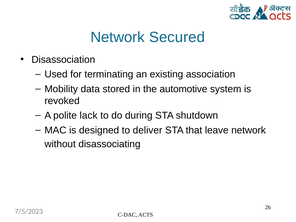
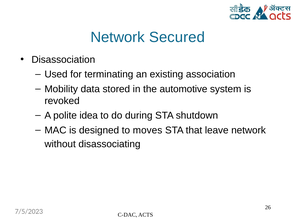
lack: lack -> idea (89, 115)
deliver: deliver -> moves (148, 130)
